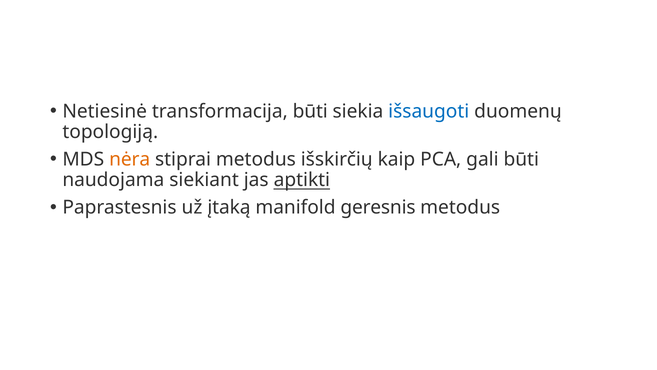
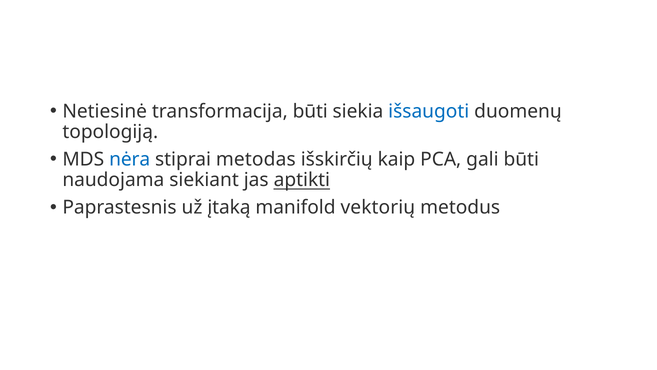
nėra colour: orange -> blue (130, 159)
stiprai metodus: metodus -> metodas (256, 159)
geresnis: geresnis -> vektorių (378, 207)
